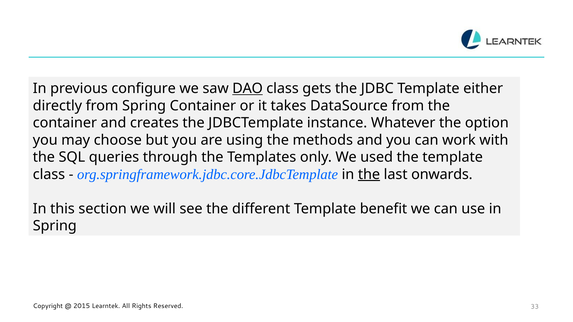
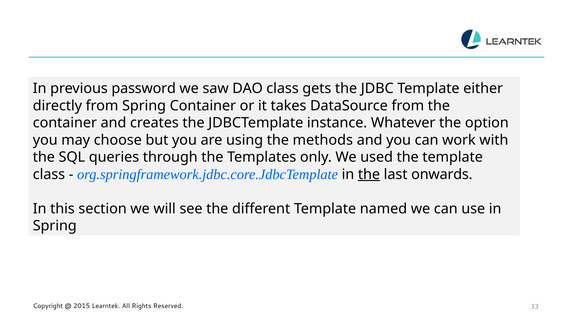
configure: configure -> password (144, 89)
DAO underline: present -> none (248, 89)
benefit: benefit -> named (383, 209)
